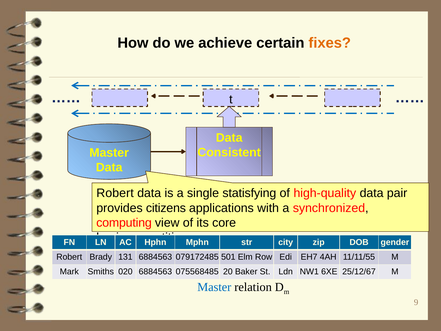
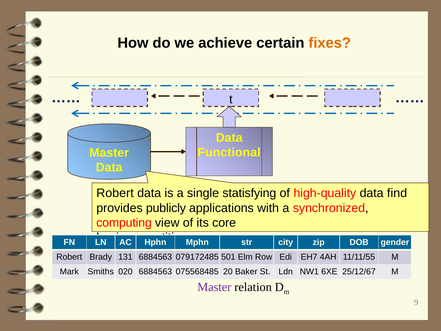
Consistent: Consistent -> Functional (229, 152)
pair: pair -> find (397, 193)
citizens: citizens -> publicly (166, 208)
Master colour: blue -> purple (214, 287)
